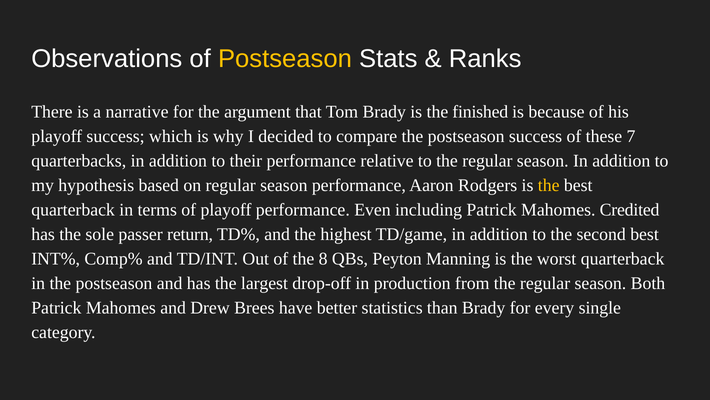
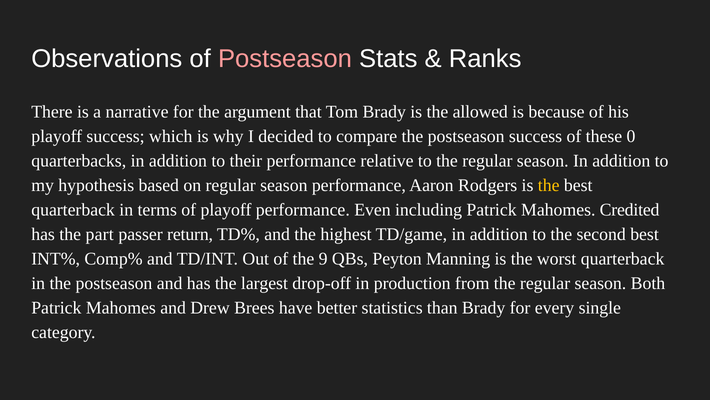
Postseason colour: yellow -> pink (285, 59)
finished: finished -> allowed (480, 112)
7: 7 -> 0 (631, 136)
sole: sole -> part (100, 234)
8: 8 -> 9 (323, 259)
